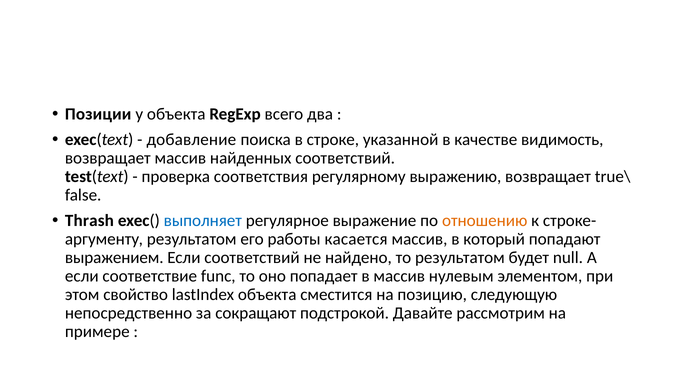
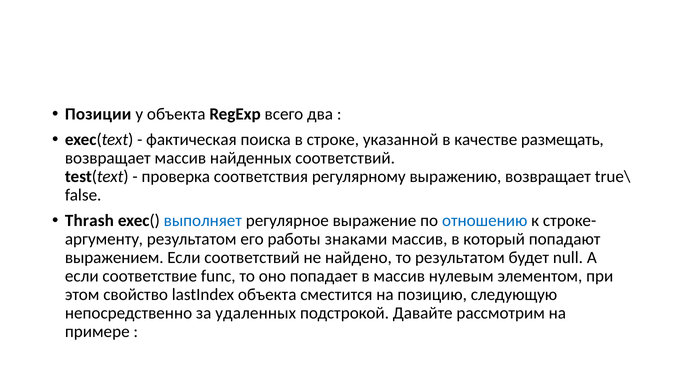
добавление: добавление -> фактическая (191, 140)
видимость: видимость -> размещать (562, 140)
отношению colour: orange -> blue (485, 221)
касается: касается -> знаками (356, 239)
сокращают: сокращают -> удаленных (256, 313)
